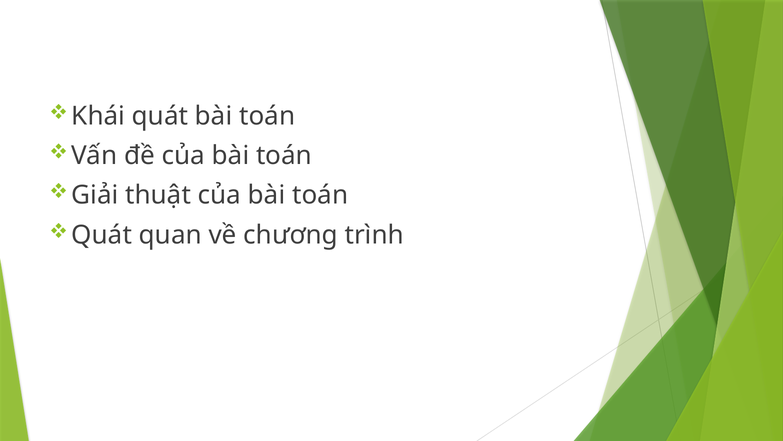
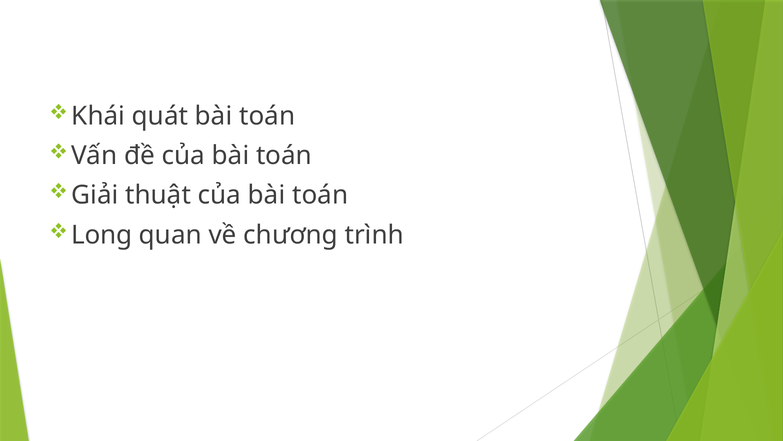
Quát: Quát -> Long (102, 235)
